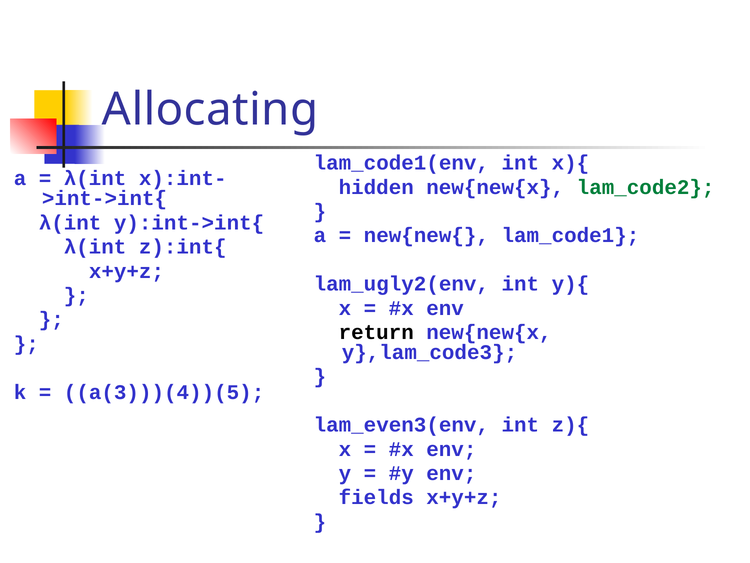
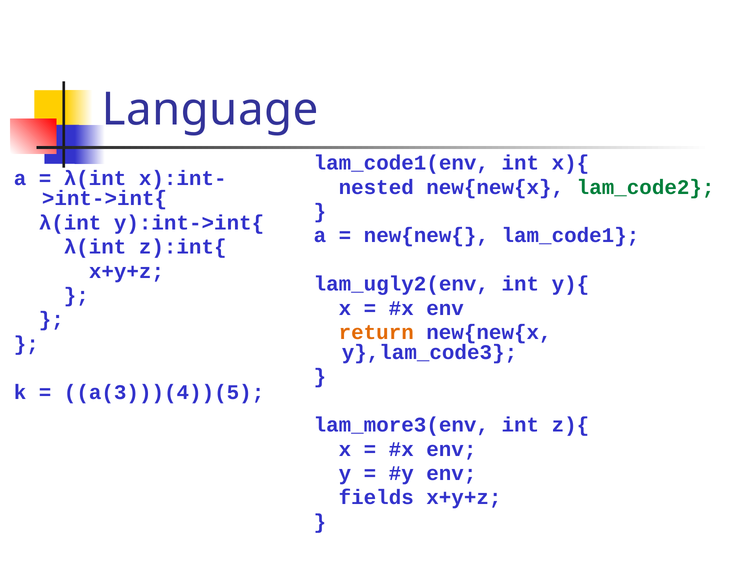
Allocating: Allocating -> Language (210, 109)
hidden: hidden -> nested (376, 187)
return colour: black -> orange (376, 332)
lam_even3(env: lam_even3(env -> lam_more3(env (401, 425)
